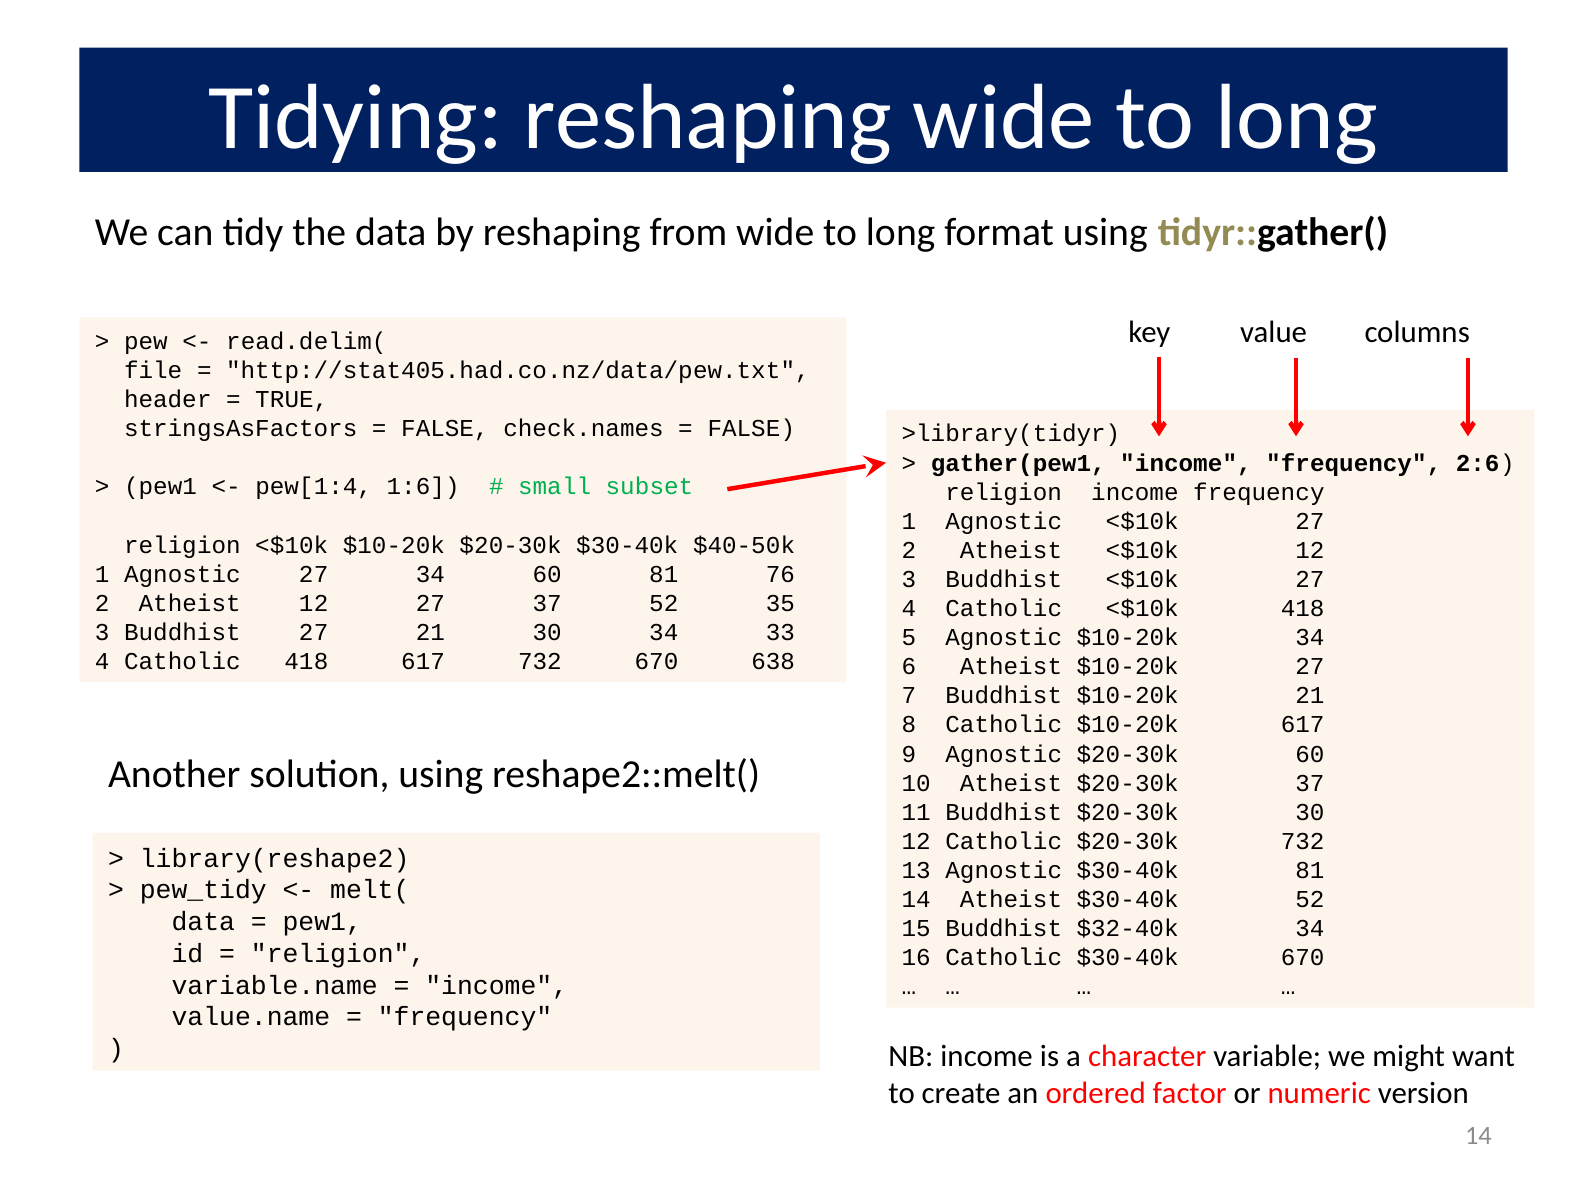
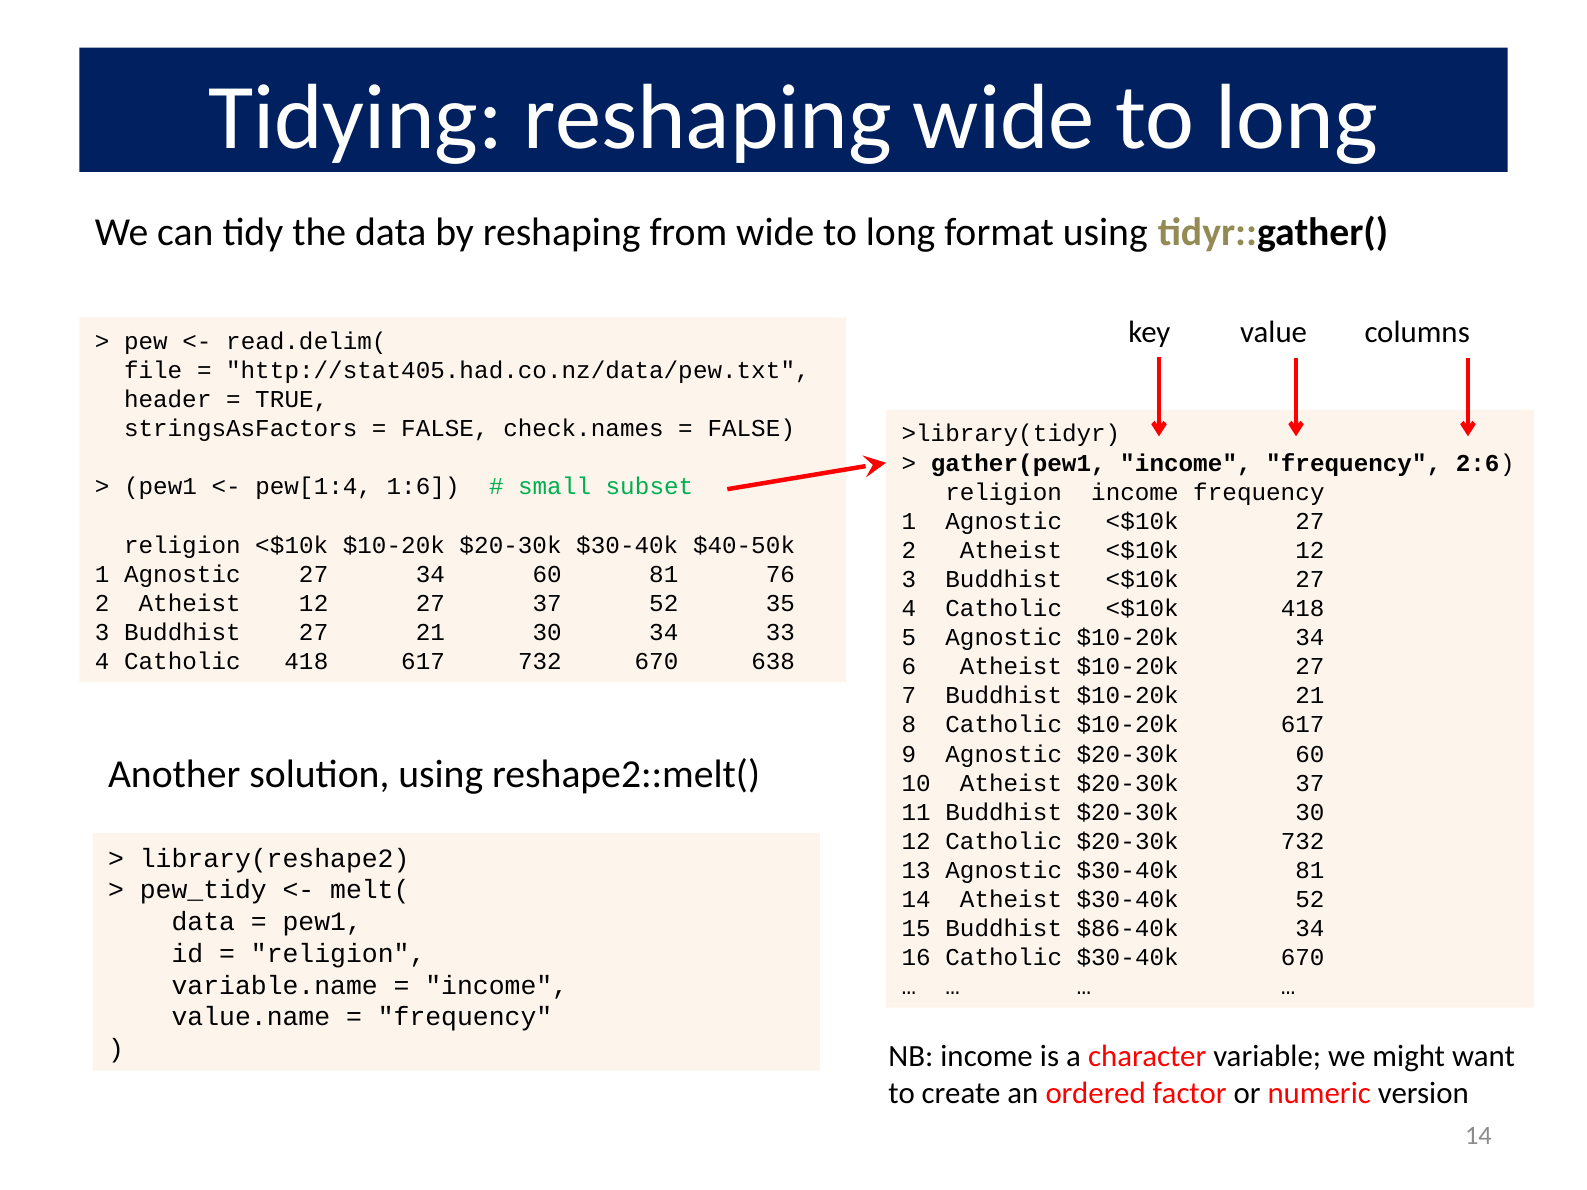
$32-40k: $32-40k -> $86-40k (1128, 929)
